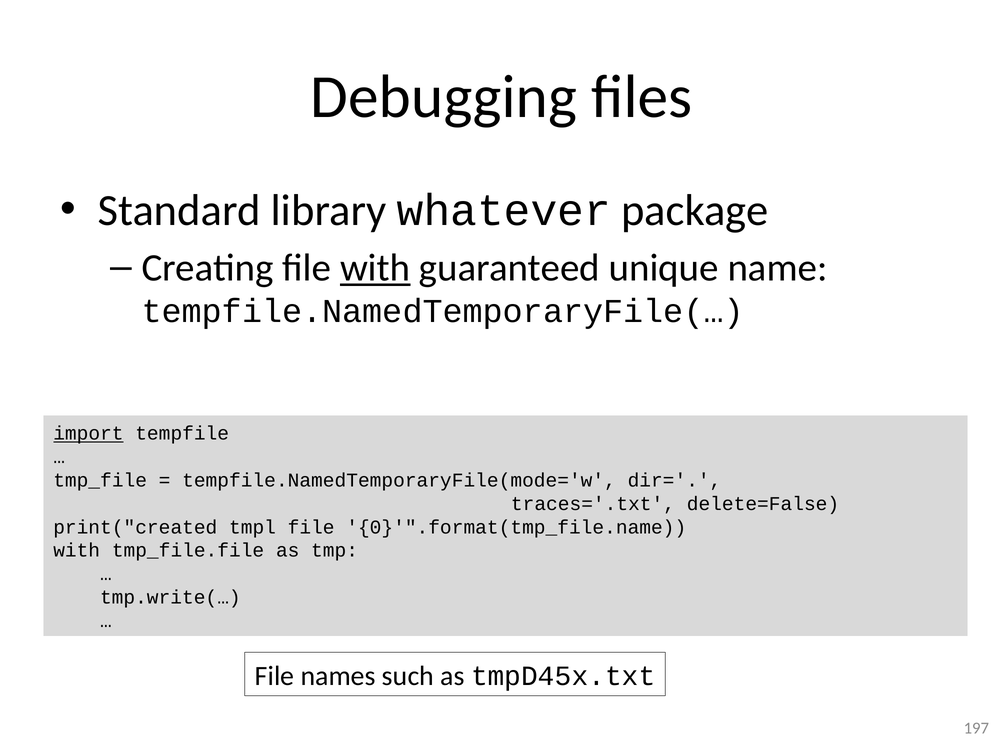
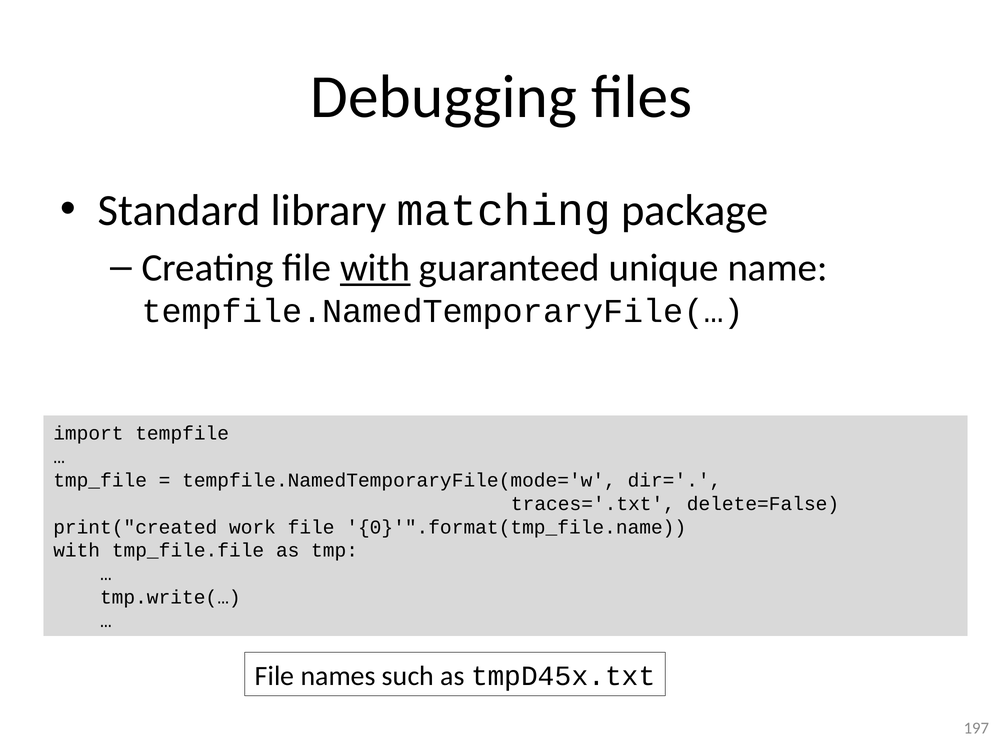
whatever: whatever -> matching (504, 210)
import underline: present -> none (88, 434)
tmpl: tmpl -> work (253, 527)
